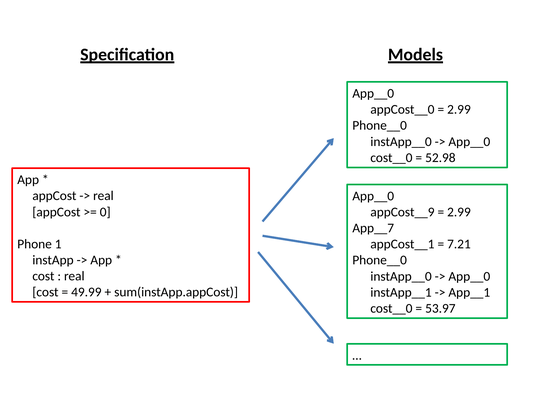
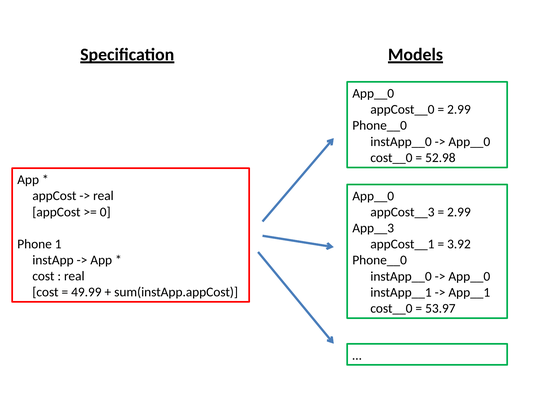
appCost__9: appCost__9 -> appCost__3 (402, 212)
App__7: App__7 -> App__3 (373, 228)
7.21: 7.21 -> 3.92 (459, 244)
